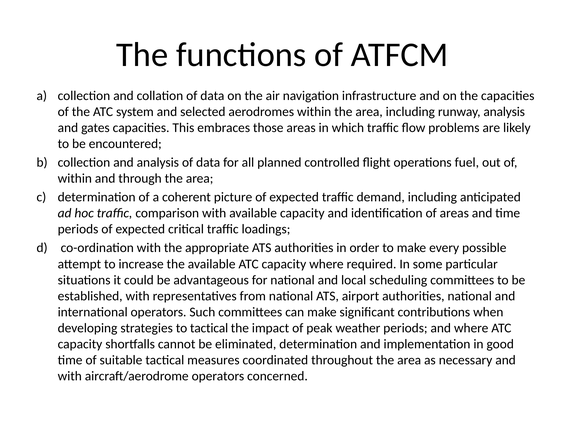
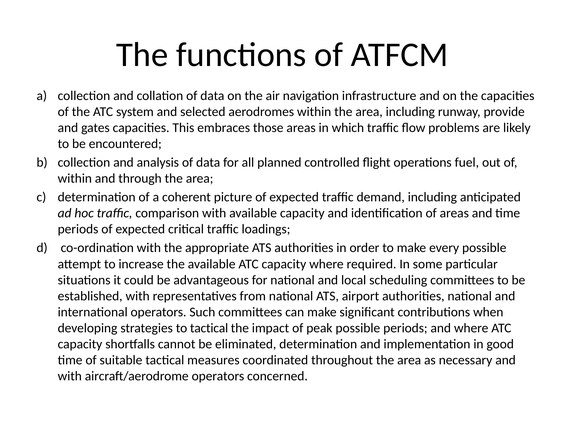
runway analysis: analysis -> provide (504, 112)
peak weather: weather -> possible (358, 328)
